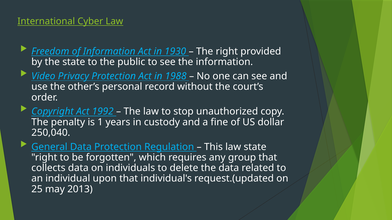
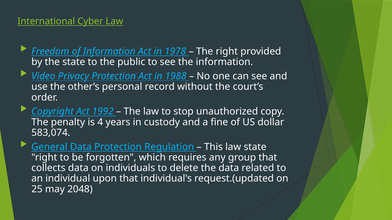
1930: 1930 -> 1978 (175, 52)
1: 1 -> 4 (100, 122)
250,040: 250,040 -> 583,074 (51, 133)
2013: 2013 -> 2048 (80, 189)
